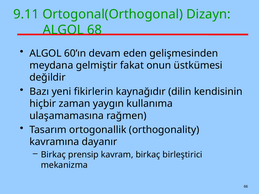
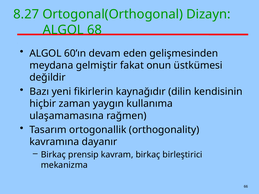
9.11: 9.11 -> 8.27 (26, 14)
